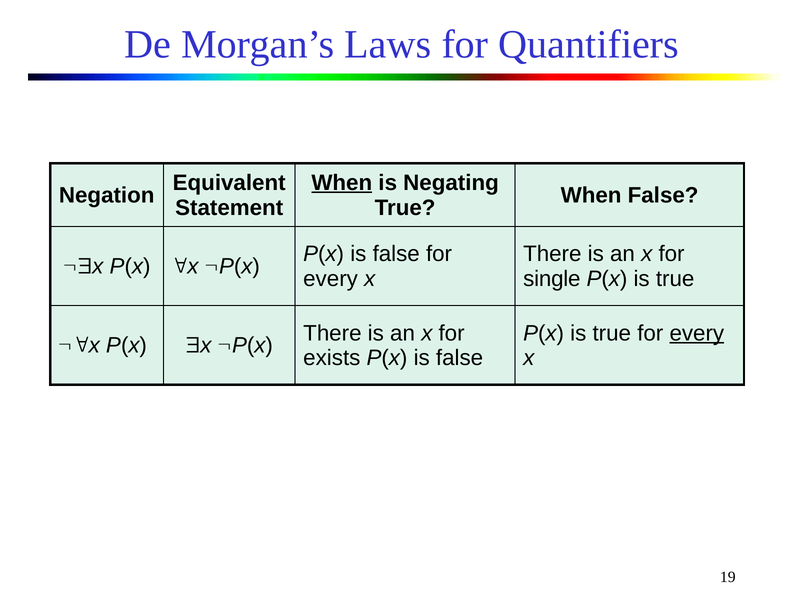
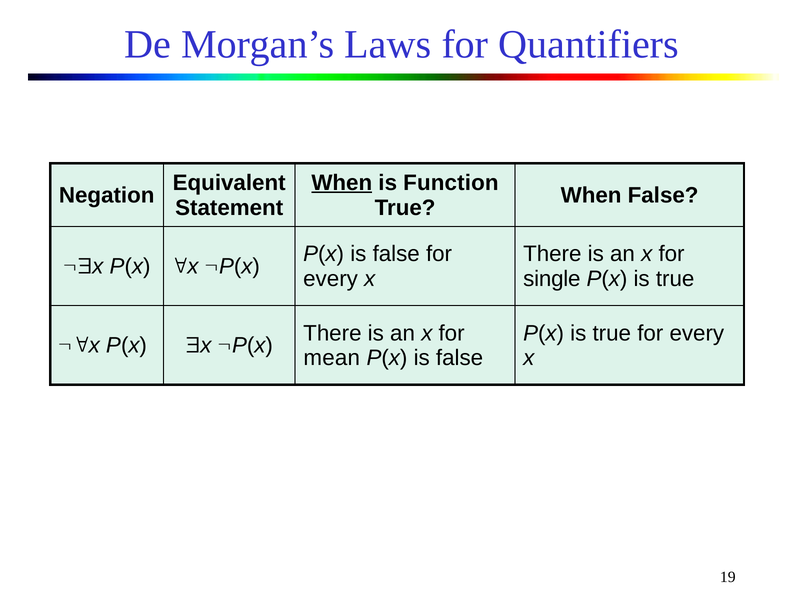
Negating: Negating -> Function (451, 183)
every underline: present -> none (697, 333)
exists: exists -> mean (332, 358)
